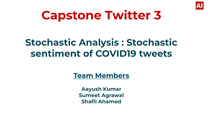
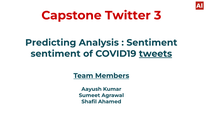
Stochastic: Stochastic -> Predicting (51, 43)
Stochastic: Stochastic -> Sentiment (152, 43)
tweets underline: none -> present (155, 54)
